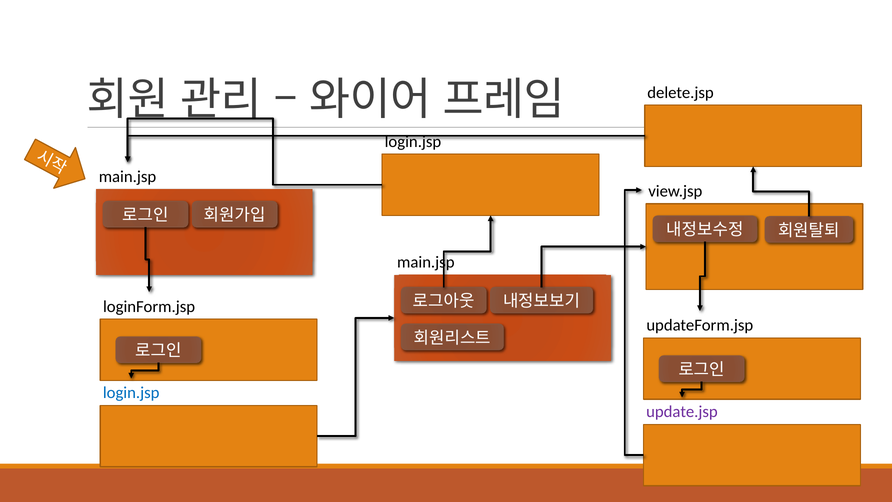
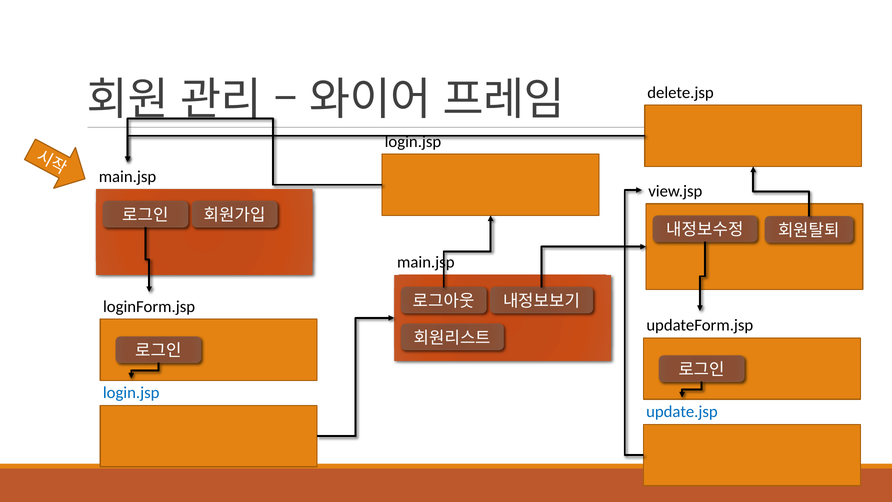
update.jsp colour: purple -> blue (682, 412)
